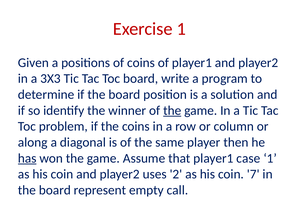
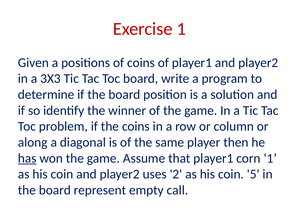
the underline: present -> none (172, 111)
case: case -> corn (248, 158)
7: 7 -> 5 (253, 174)
